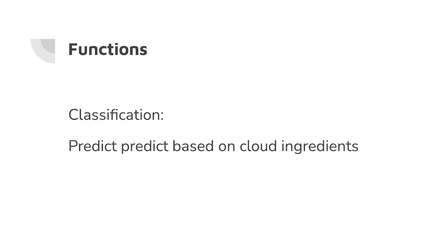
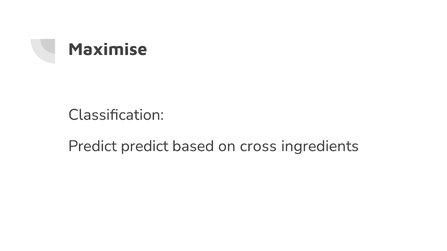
Functions: Functions -> Maximise (108, 49)
cloud: cloud -> cross (258, 146)
